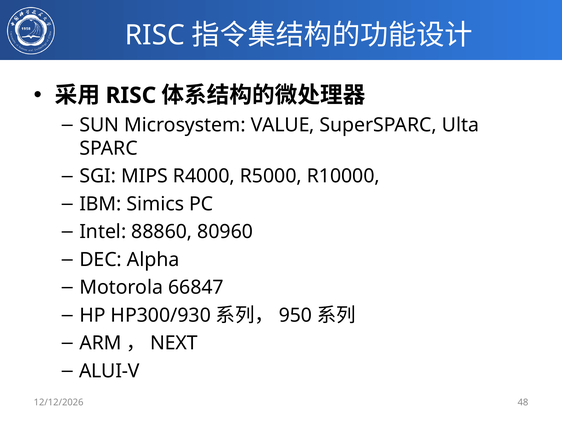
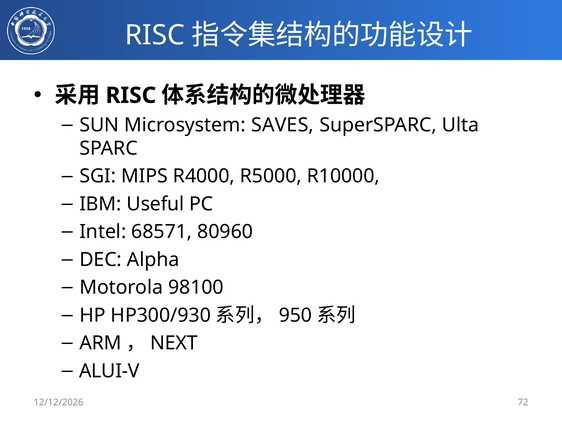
VALUE: VALUE -> SAVES (282, 125)
Simics: Simics -> Useful (155, 204)
88860: 88860 -> 68571 (162, 232)
66847: 66847 -> 98100 (196, 287)
48: 48 -> 72 (523, 402)
